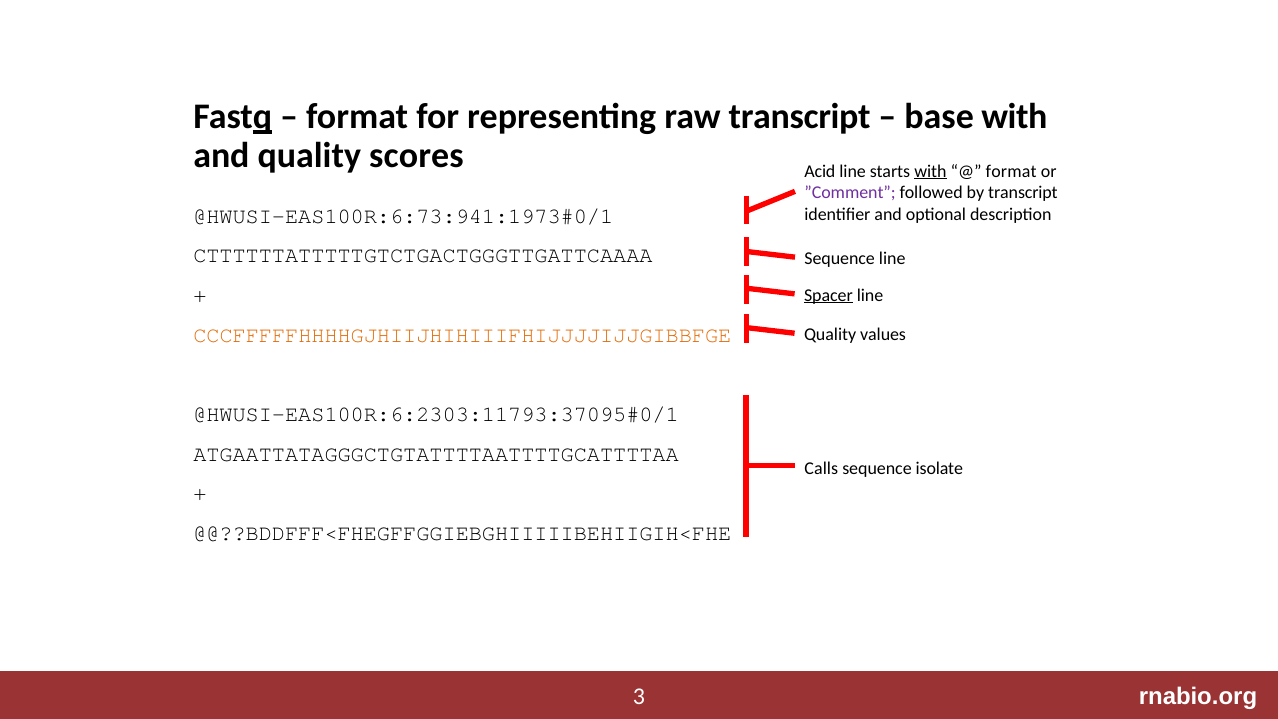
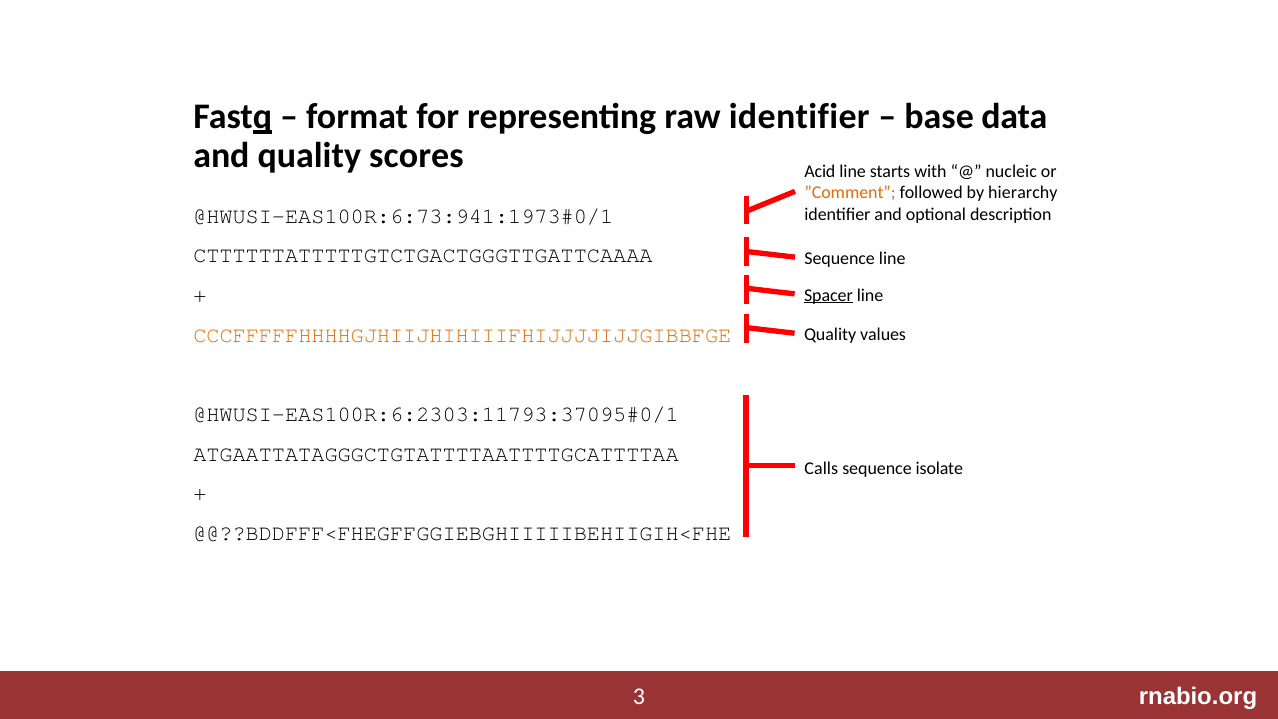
raw transcript: transcript -> identifier (799, 116)
base with: with -> data (1014, 116)
with underline: present -> none (930, 171)
format: format -> nucleic (1011, 171)
”Comment colour: purple -> orange (850, 193)
by transcript: transcript -> hierarchy (1023, 193)
